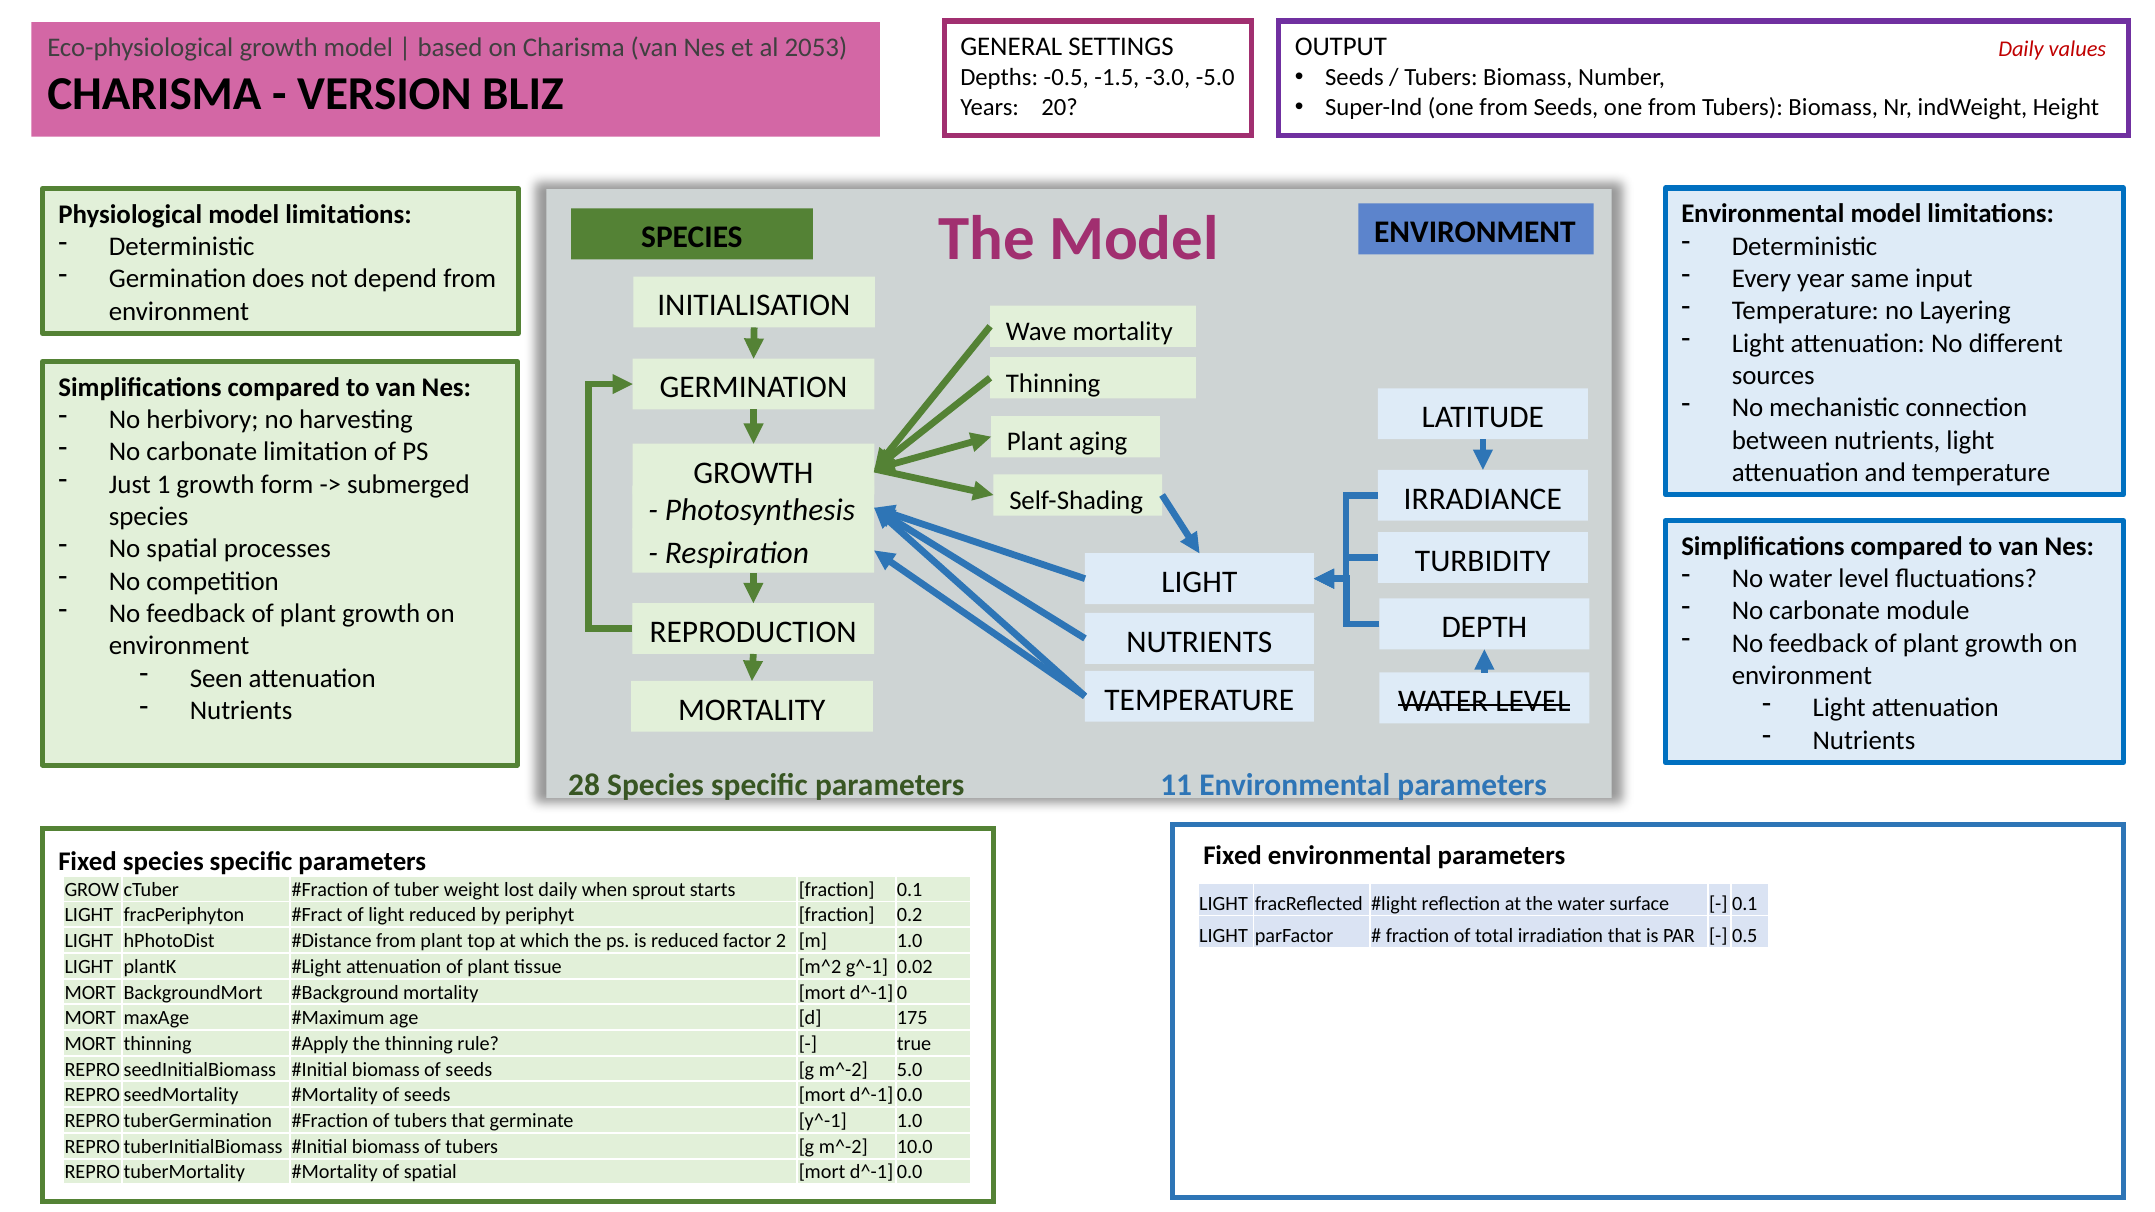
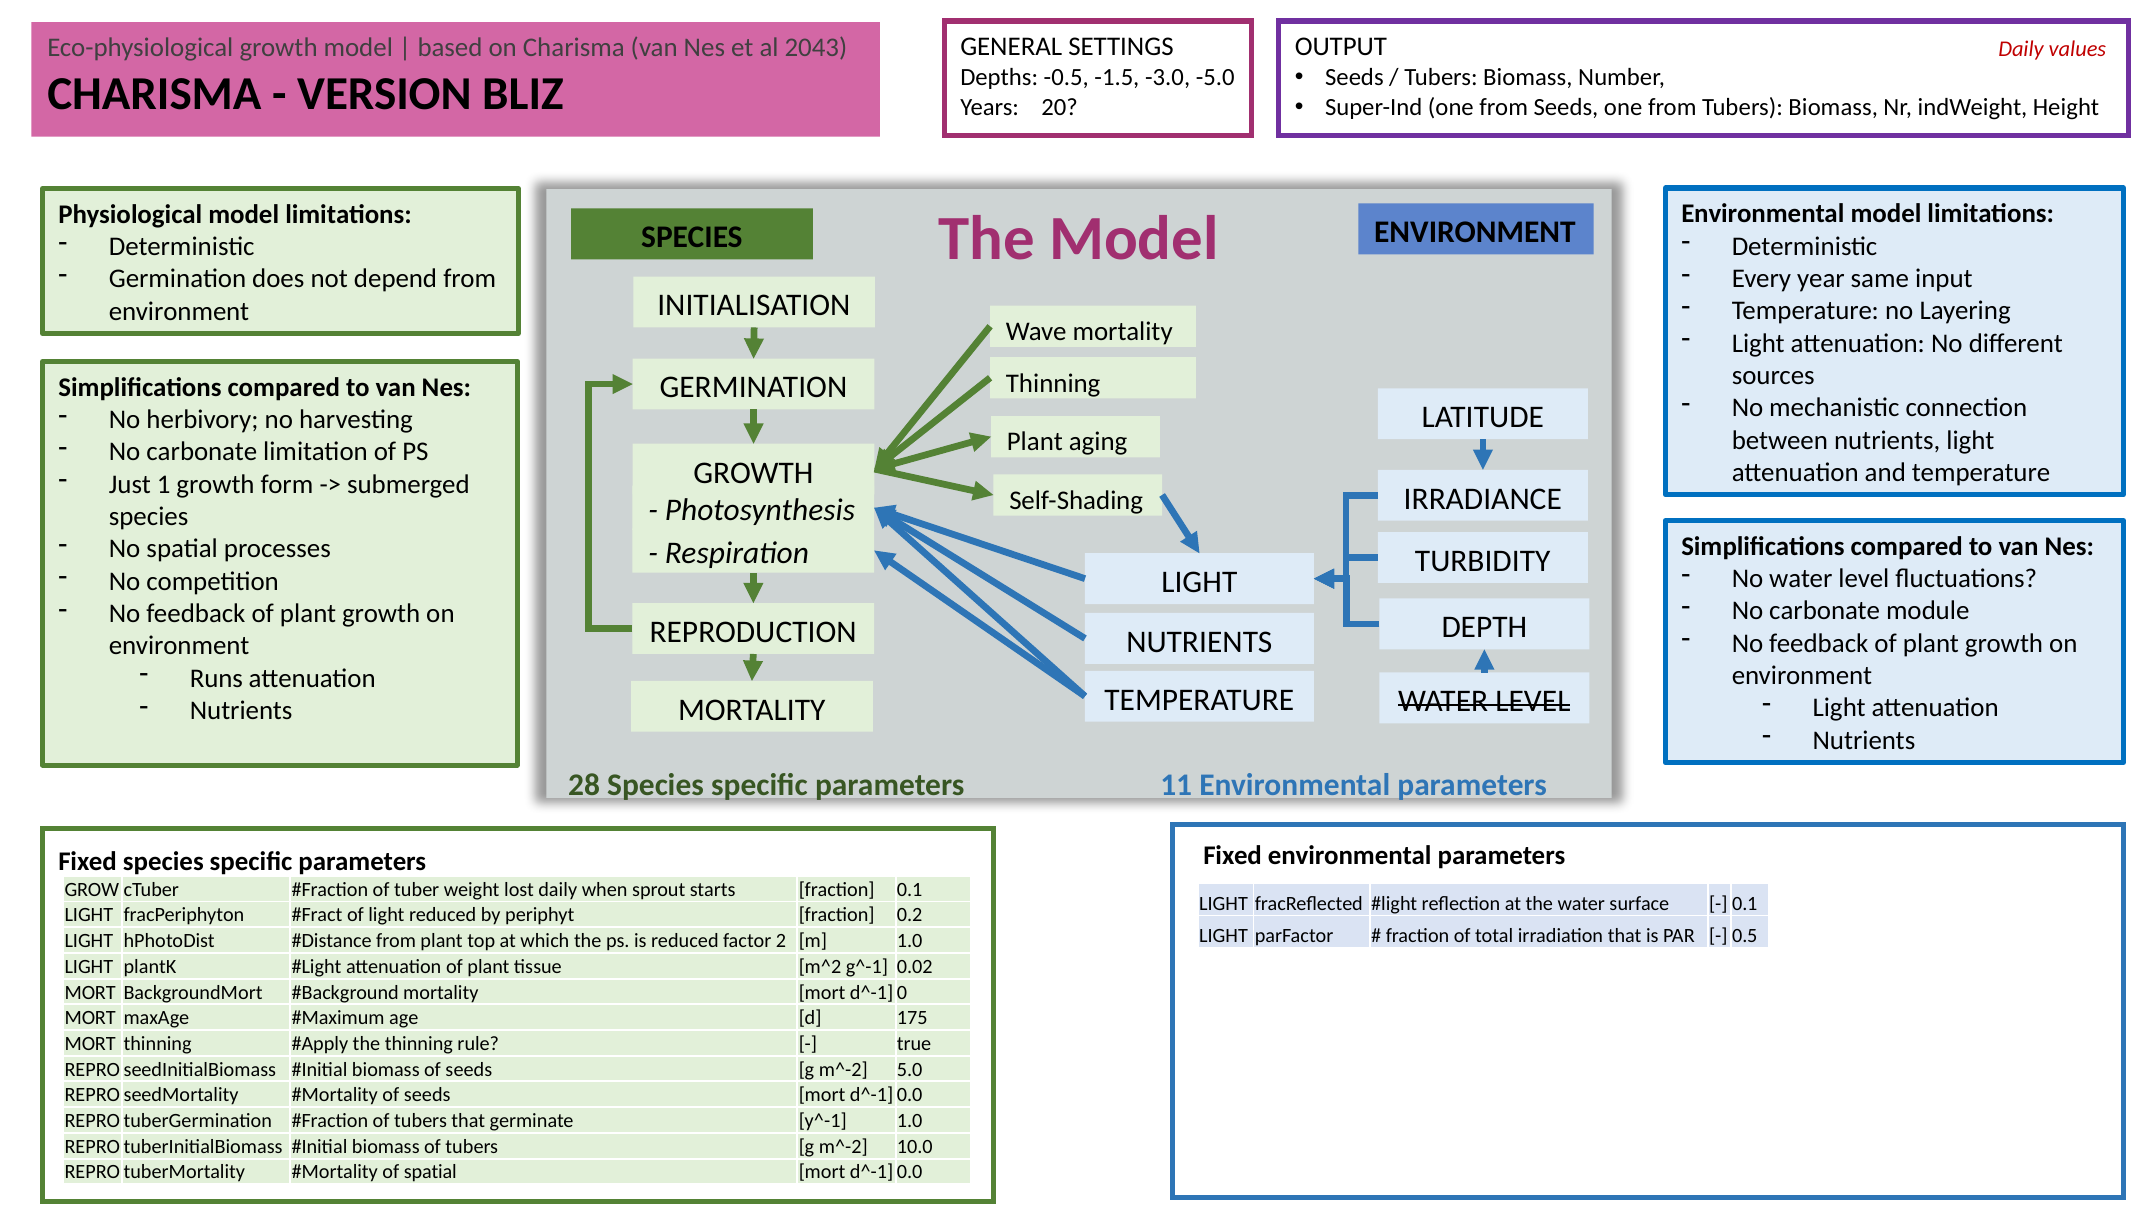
2053: 2053 -> 2043 (816, 48)
Seen: Seen -> Runs (216, 678)
